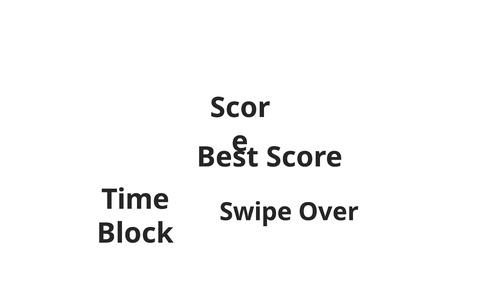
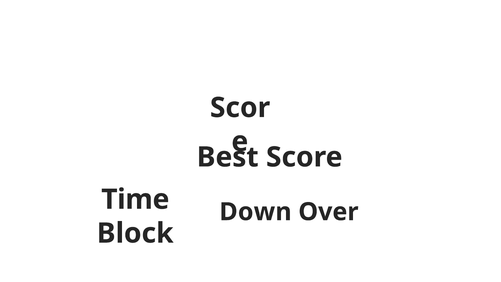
Swipe: Swipe -> Down (255, 212)
